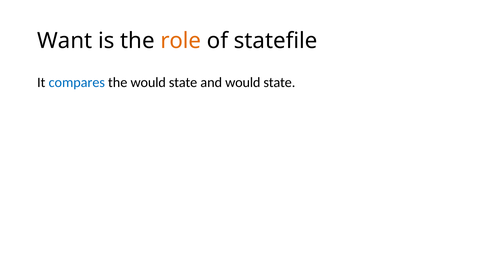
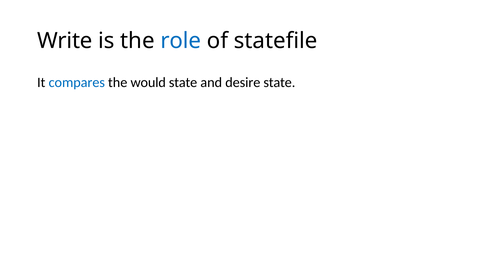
Want: Want -> Write (65, 41)
role colour: orange -> blue (181, 41)
and would: would -> desire (243, 82)
